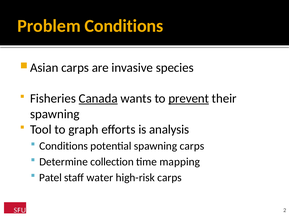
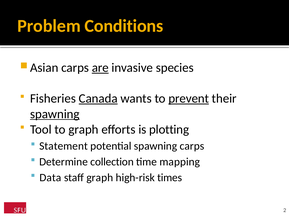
are underline: none -> present (100, 68)
spawning underline: none -> present (55, 114)
analysis: analysis -> plotting (169, 129)
Conditions: Conditions -> Statement (64, 146)
Patel: Patel -> Data (50, 177)
staff water: water -> graph (100, 177)
high-risk carps: carps -> times (170, 177)
